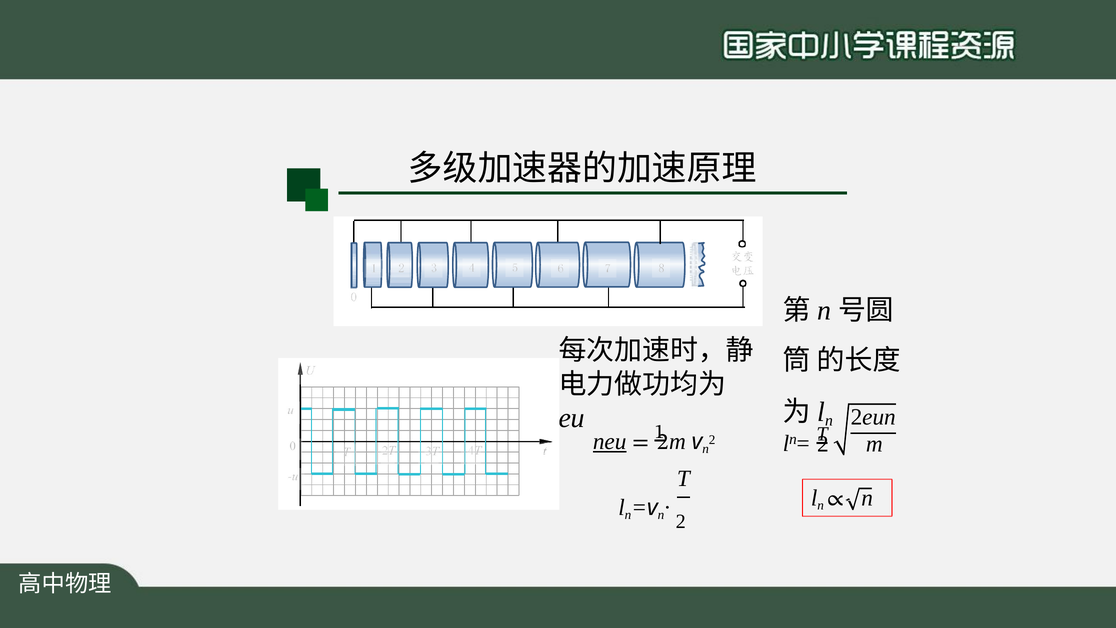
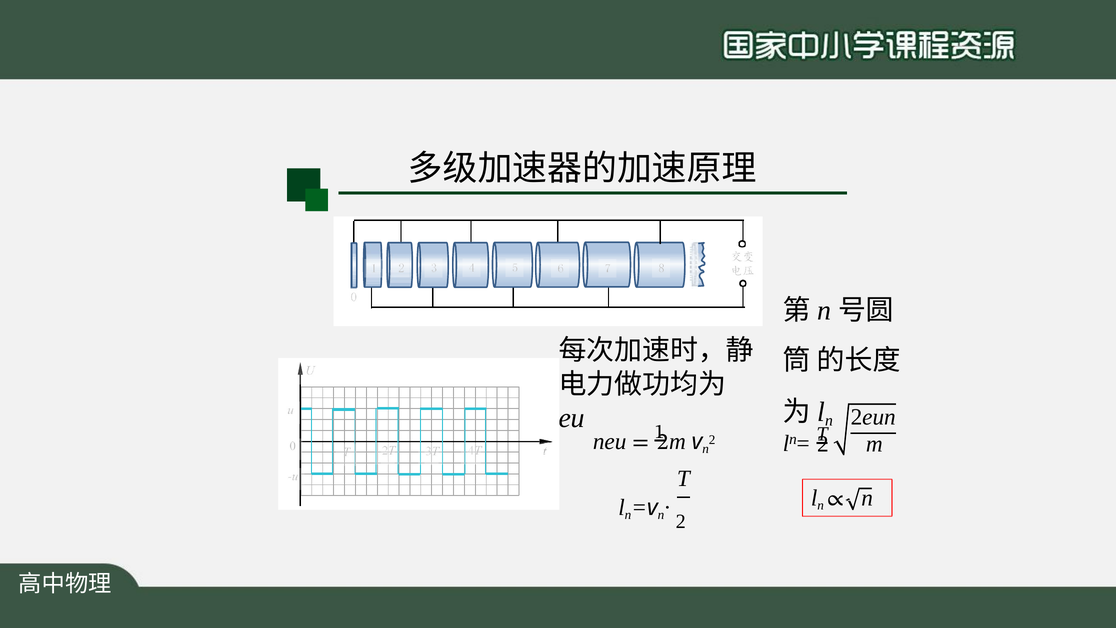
neu underline: present -> none (610, 441)
